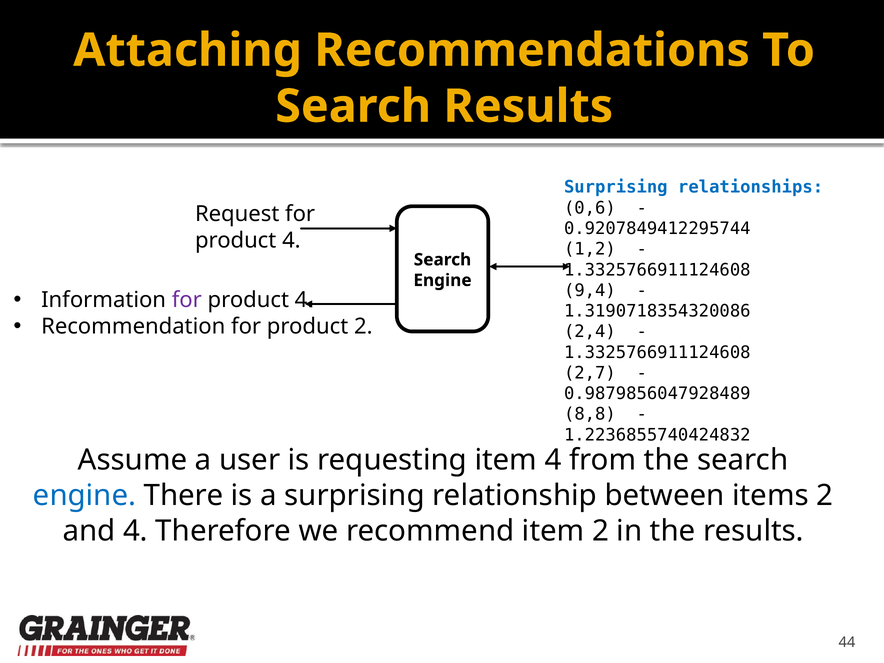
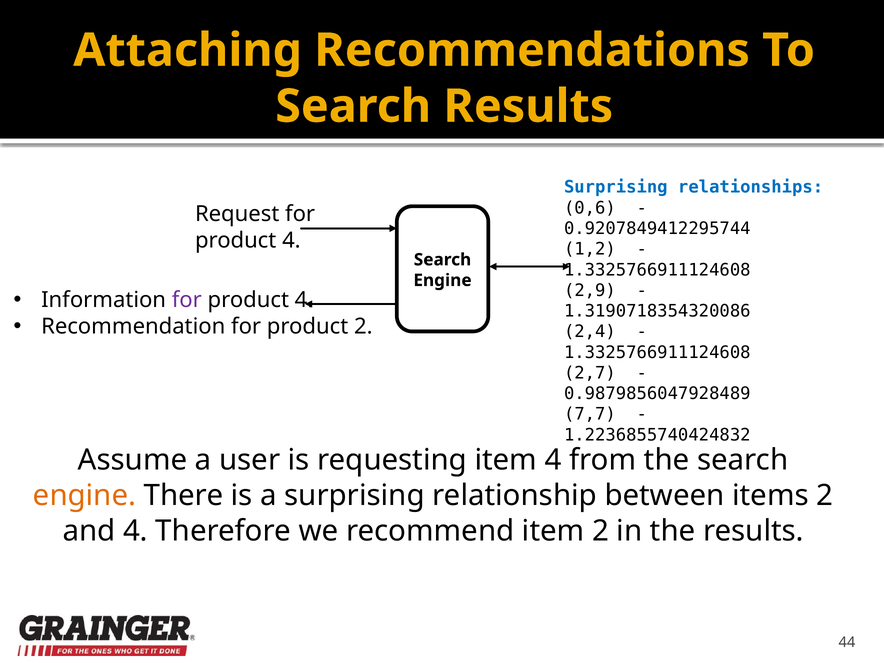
9,4: 9,4 -> 2,9 (590, 290)
8,8: 8,8 -> 7,7 (590, 414)
engine colour: blue -> orange (85, 495)
